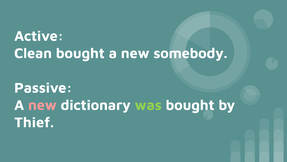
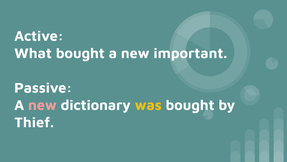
Clean: Clean -> What (33, 53)
somebody: somebody -> important (190, 53)
was colour: light green -> yellow (148, 105)
